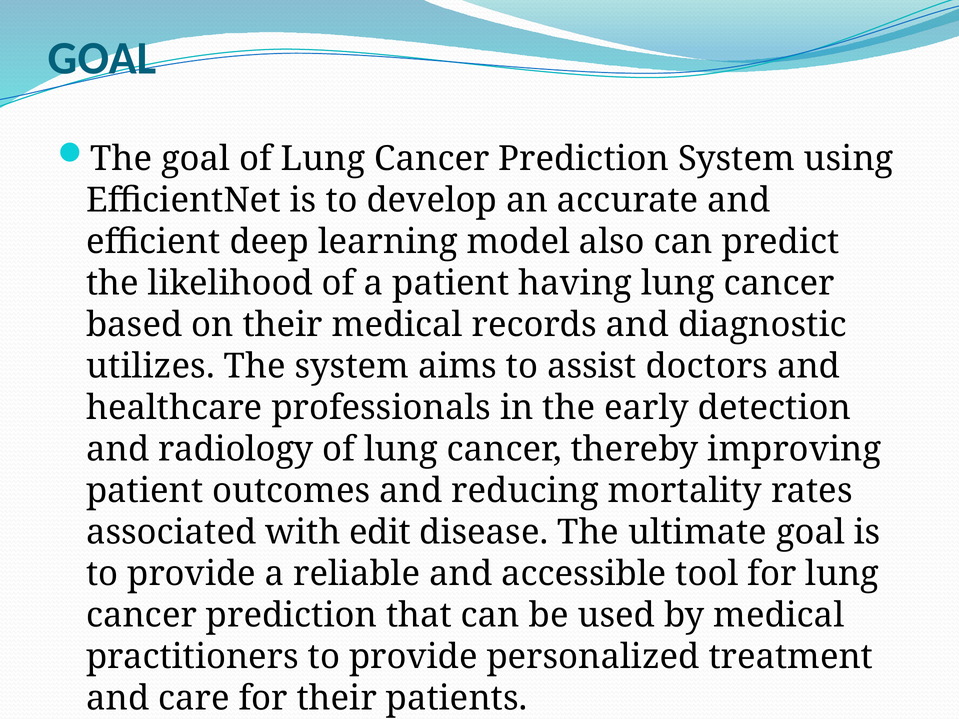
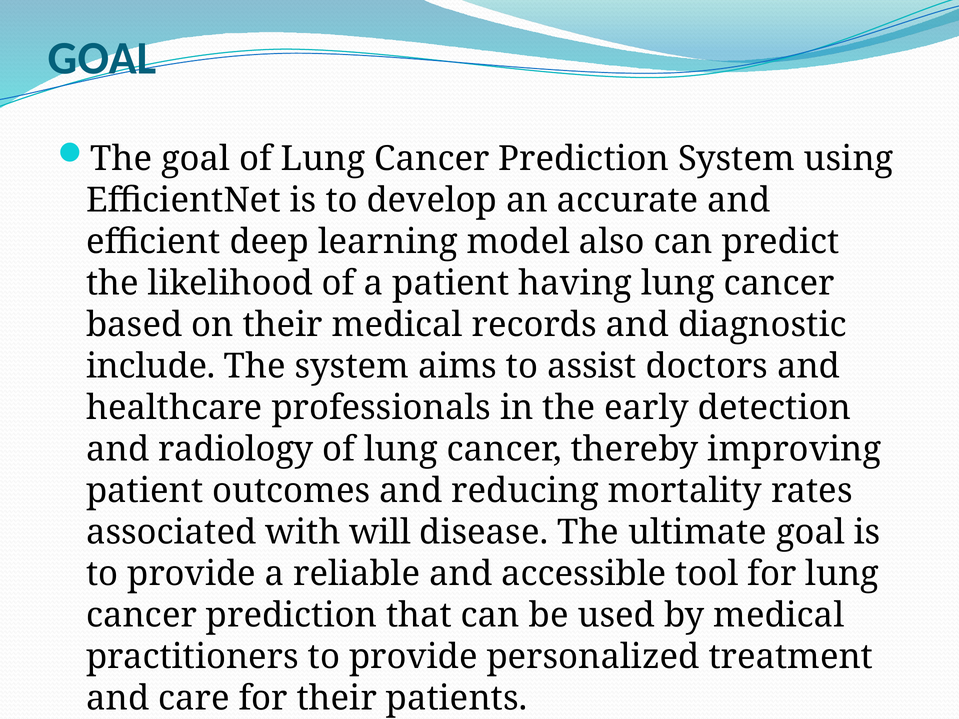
utilizes: utilizes -> include (151, 367)
edit: edit -> will (380, 533)
